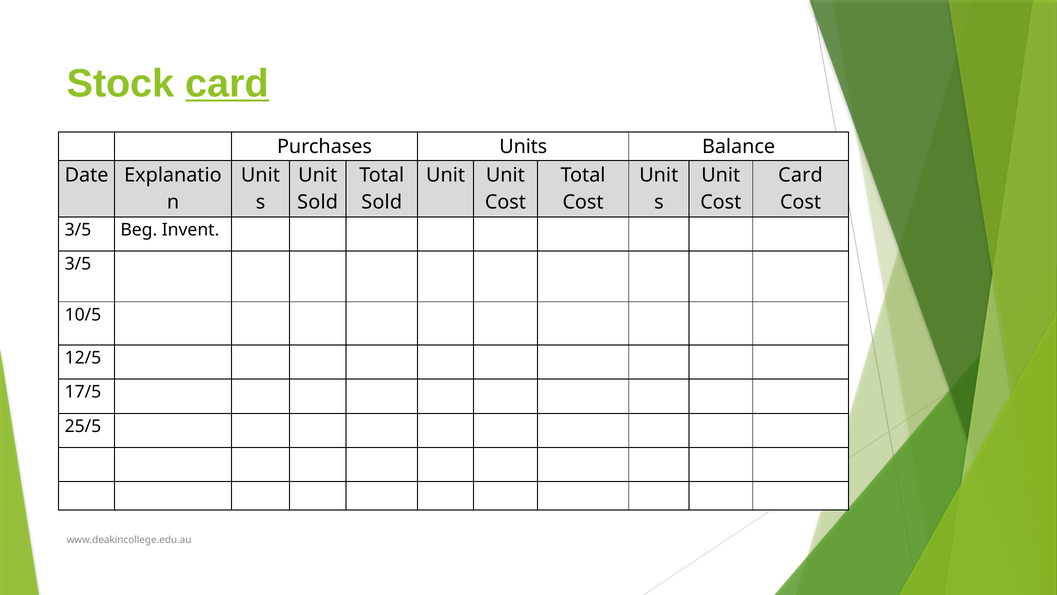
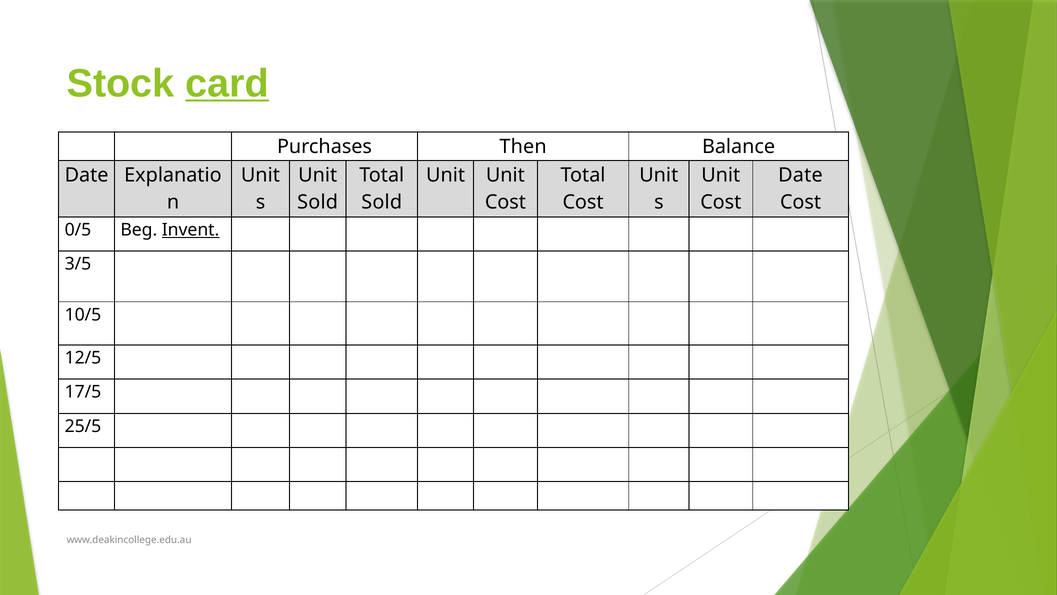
Units: Units -> Then (523, 147)
Card: Card -> Date (800, 175)
3/5: 3/5 -> 0/5 (78, 230)
Invent underline: none -> present (191, 230)
